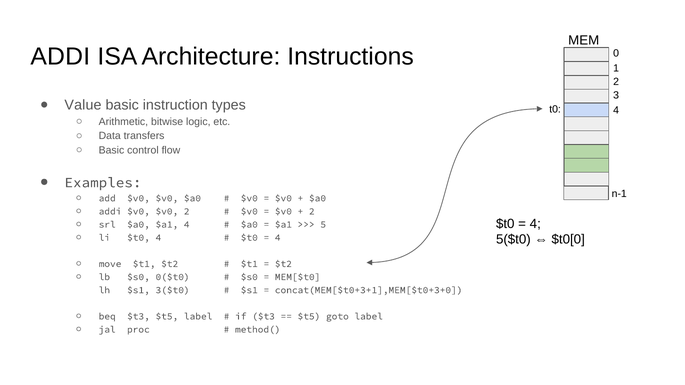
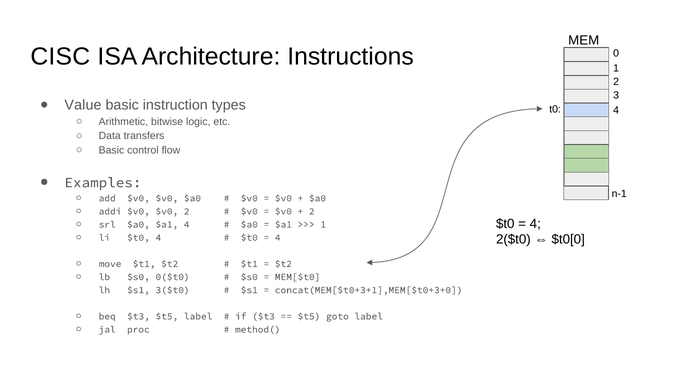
ADDI: ADDI -> CISC (60, 57)
5: 5 -> 1 (323, 225)
5($t0: 5($t0 -> 2($t0 (513, 240)
